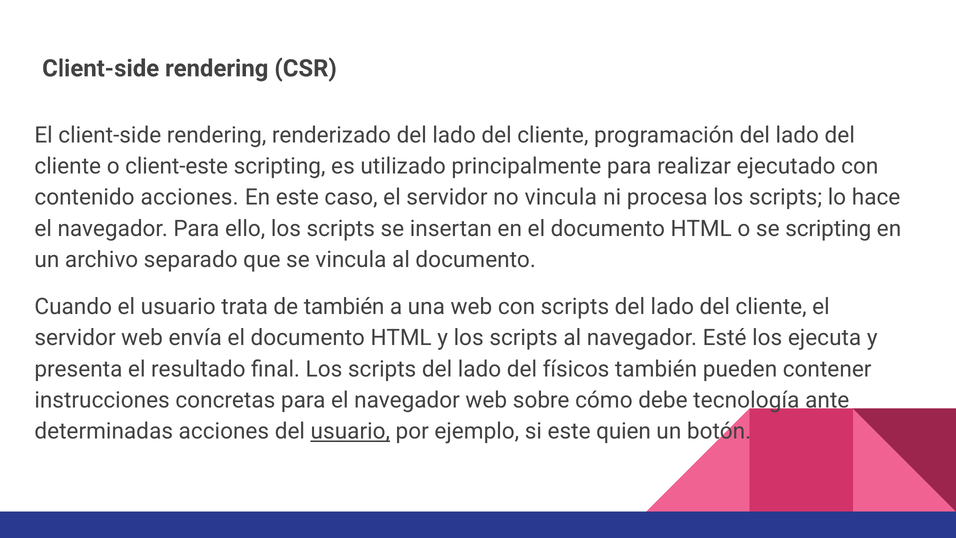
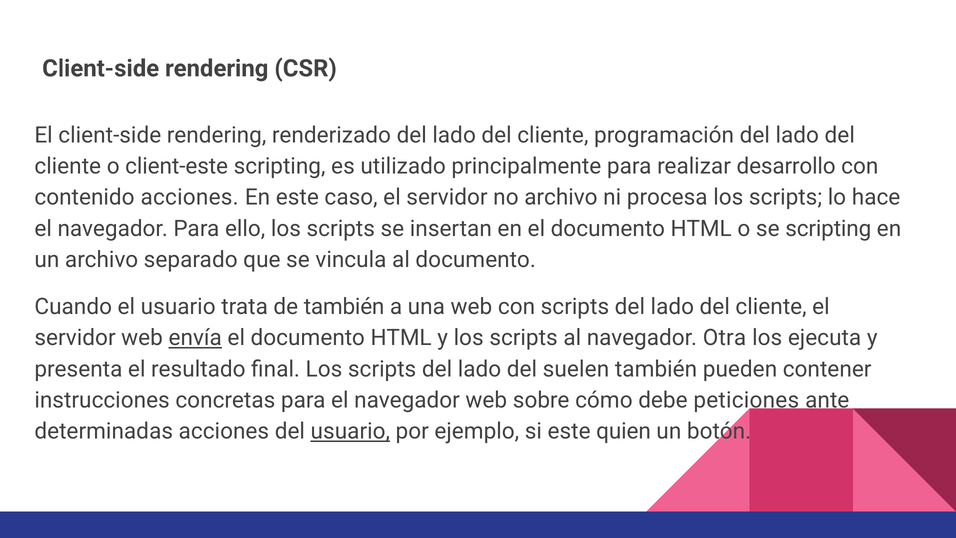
ejecutado: ejecutado -> desarrollo (786, 166)
no vincula: vincula -> archivo (561, 197)
envía underline: none -> present (195, 338)
Esté: Esté -> Otra (725, 338)
físicos: físicos -> suelen (576, 369)
tecnología: tecnología -> peticiones (746, 400)
